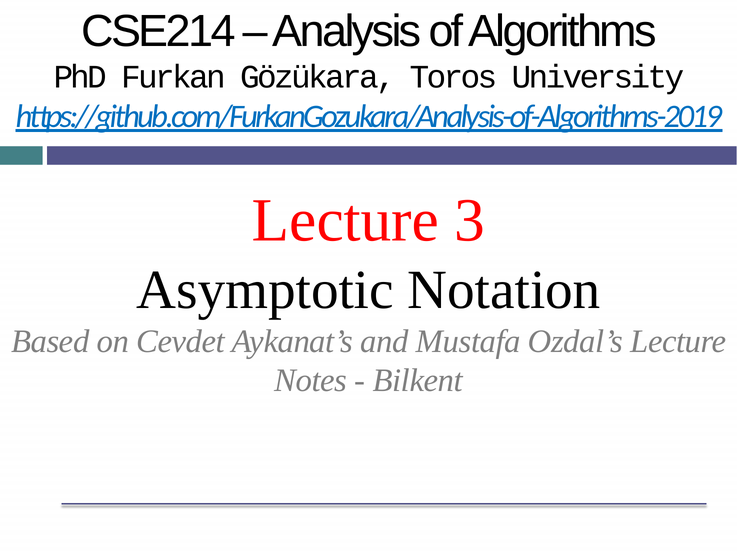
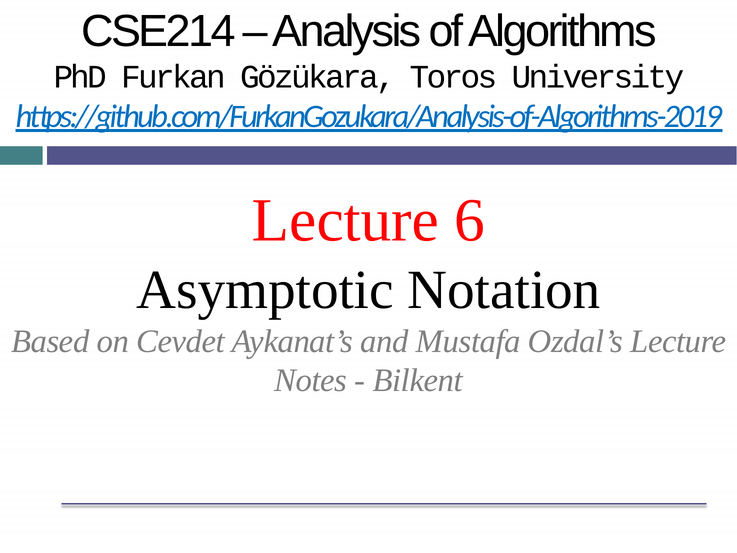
3: 3 -> 6 (470, 220)
